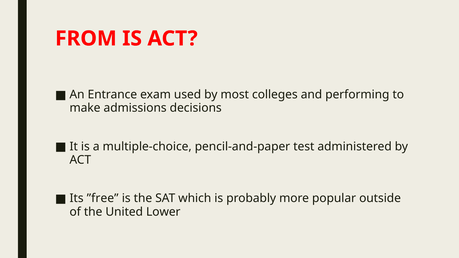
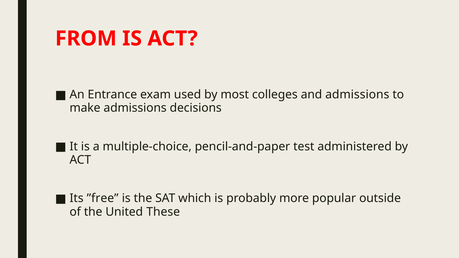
and performing: performing -> admissions (357, 95)
Lower: Lower -> These (163, 212)
